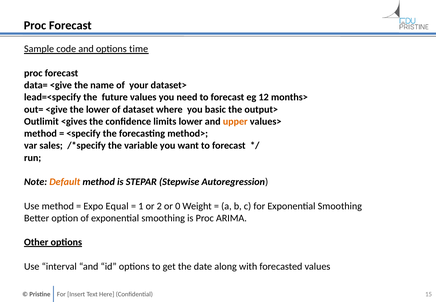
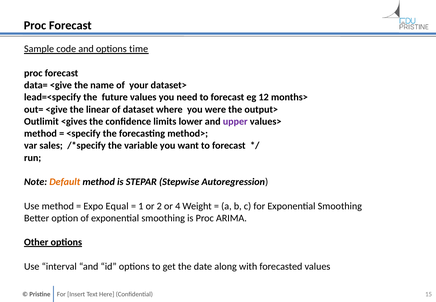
the lower: lower -> linear (98, 109)
basic: basic -> were (215, 109)
upper colour: orange -> purple (235, 121)
0: 0 -> 4 (178, 206)
